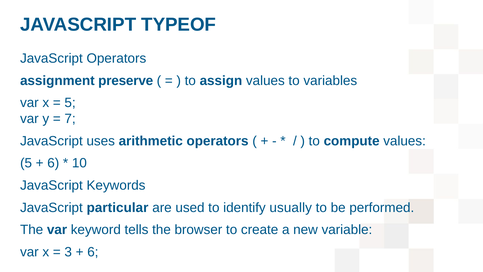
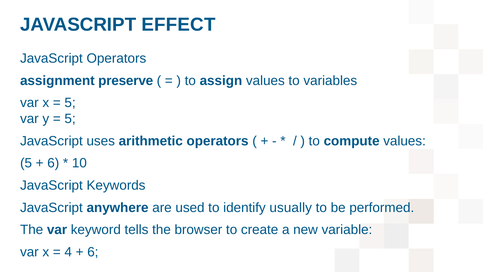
TYPEOF: TYPEOF -> EFFECT (179, 25)
7: 7 -> 5 (70, 119)
particular: particular -> anywhere (118, 207)
3: 3 -> 4 (68, 252)
